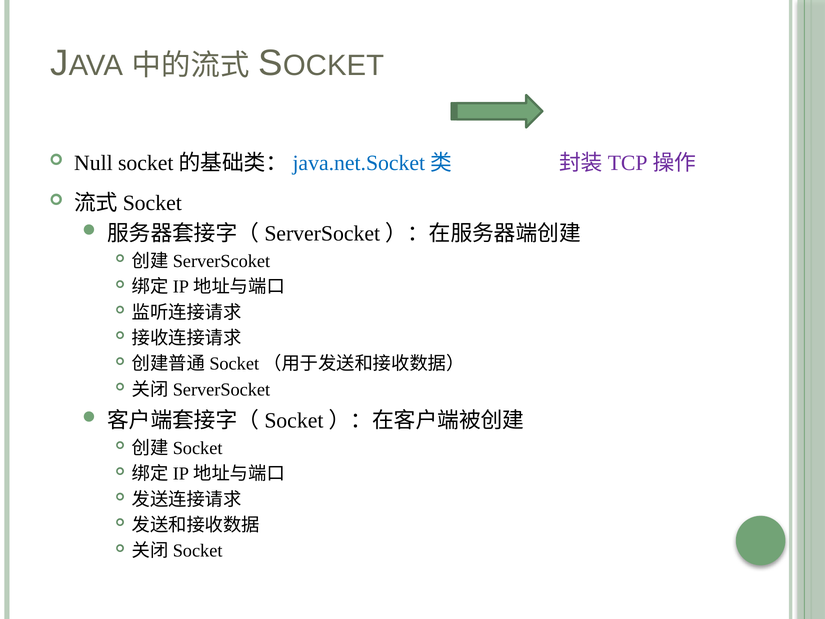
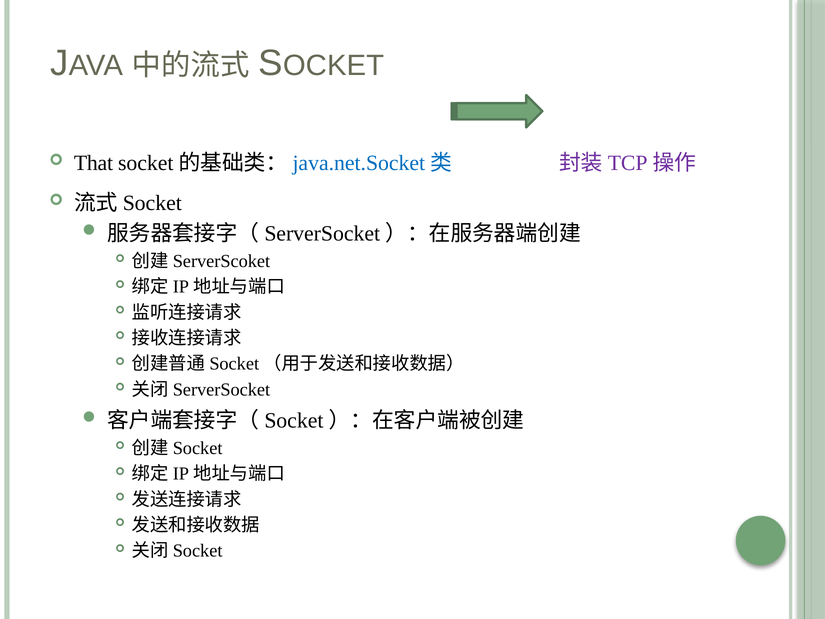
Null: Null -> That (93, 163)
